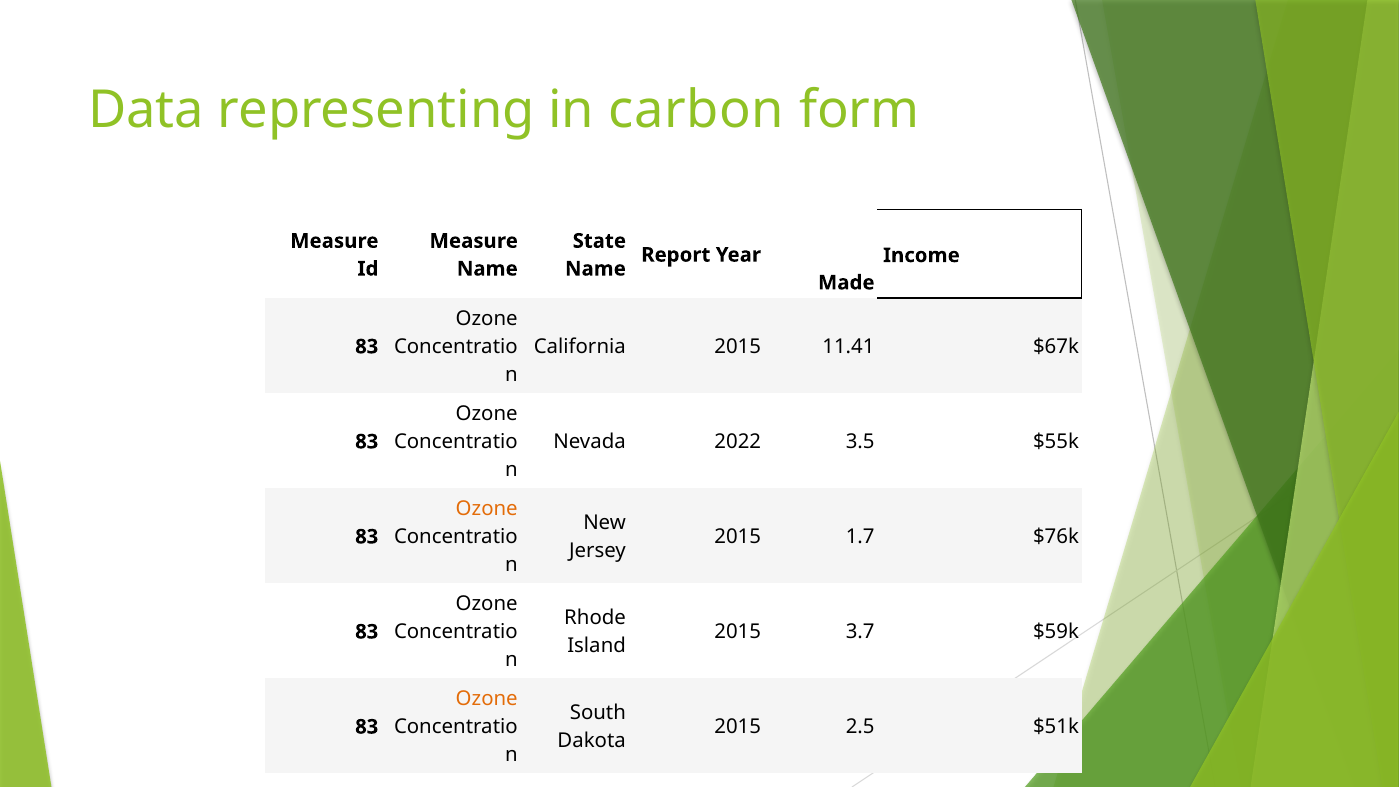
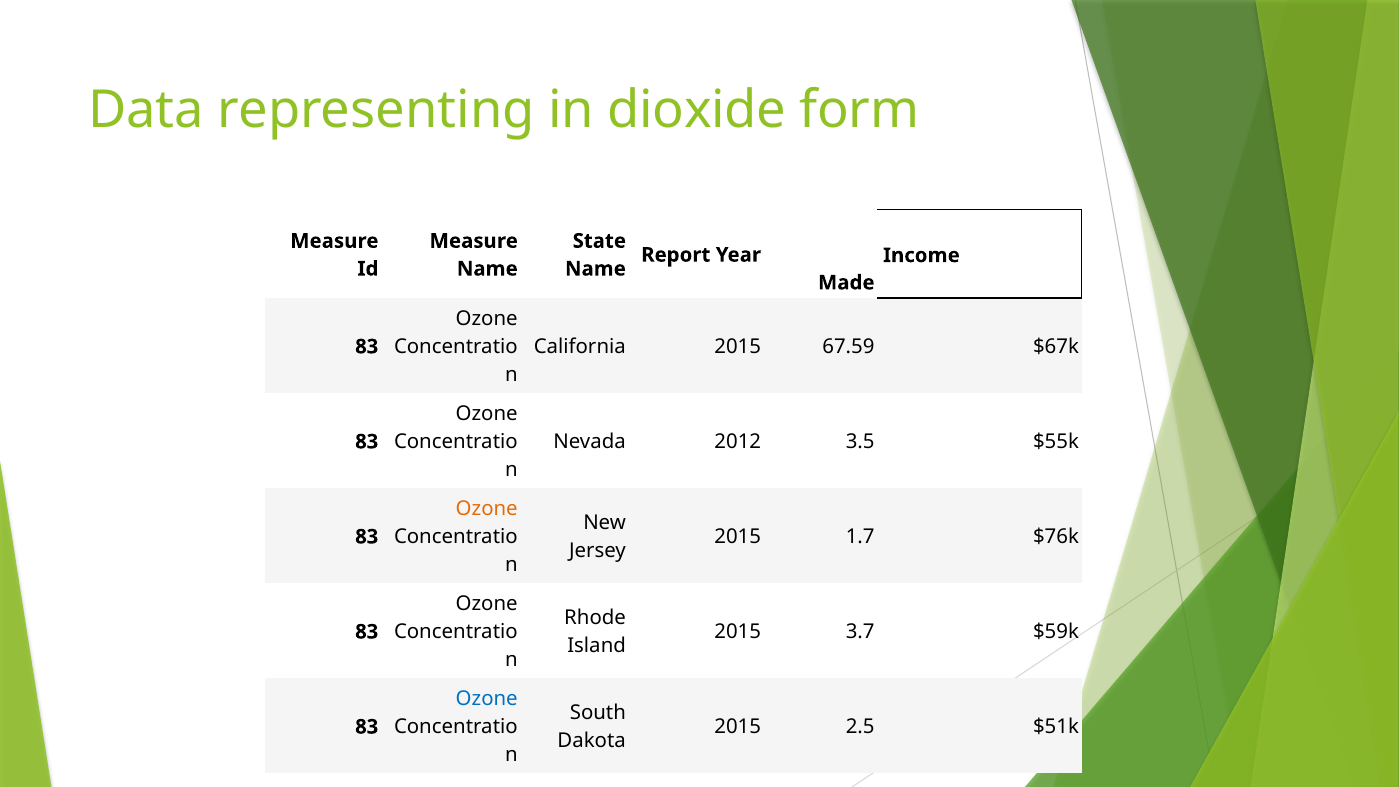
carbon: carbon -> dioxide (697, 110)
11.41: 11.41 -> 67.59 (848, 347)
2022: 2022 -> 2012 (738, 442)
Ozone colour: orange -> blue (487, 699)
